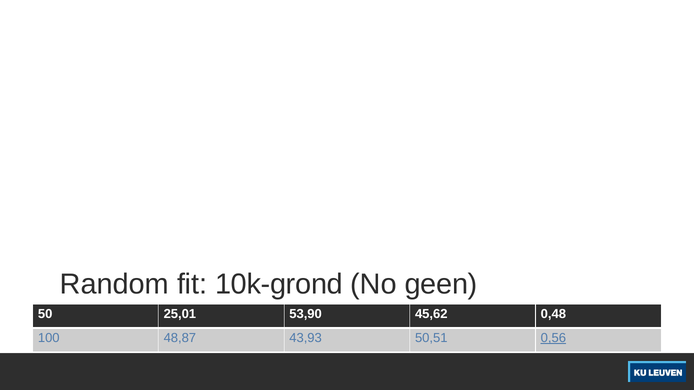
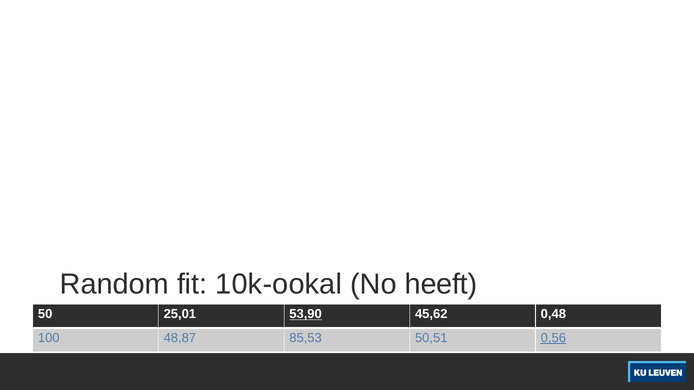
10k-grond: 10k-grond -> 10k-ookal (279, 285)
geen: geen -> heeft (441, 285)
53,90 underline: none -> present (306, 314)
43,93: 43,93 -> 85,53 (306, 338)
